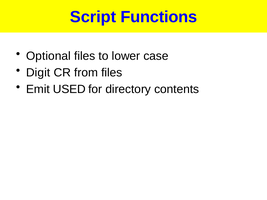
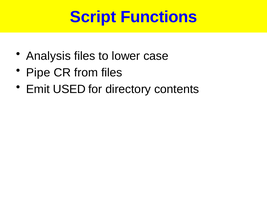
Optional: Optional -> Analysis (48, 56)
Digit: Digit -> Pipe (38, 73)
